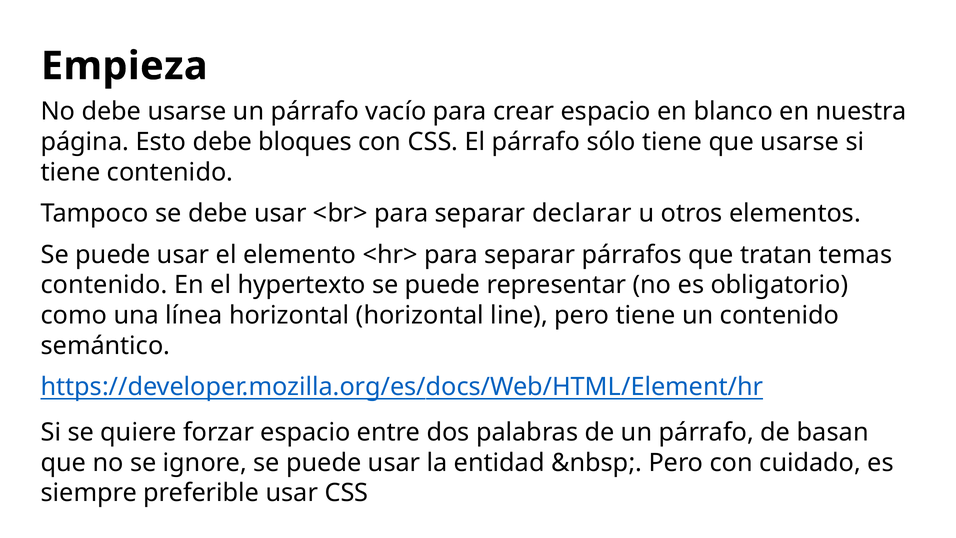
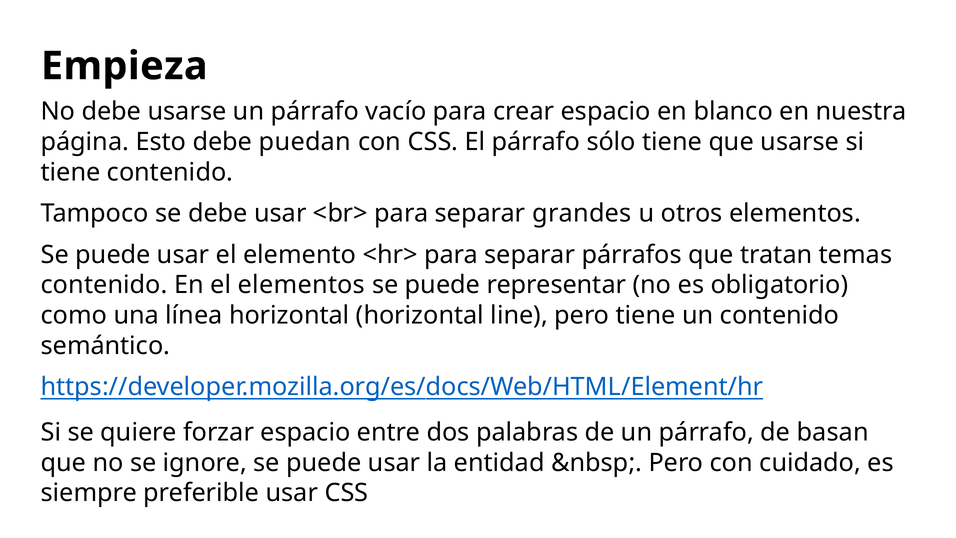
bloques: bloques -> puedan (305, 142)
declarar: declarar -> grandes (582, 213)
el hypertexto: hypertexto -> elementos (302, 285)
